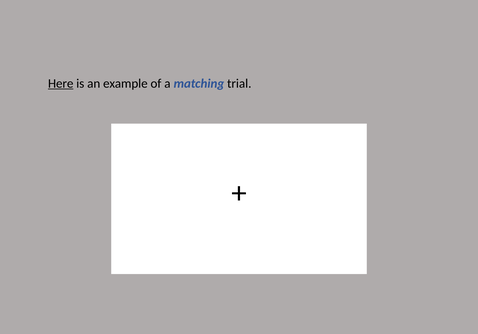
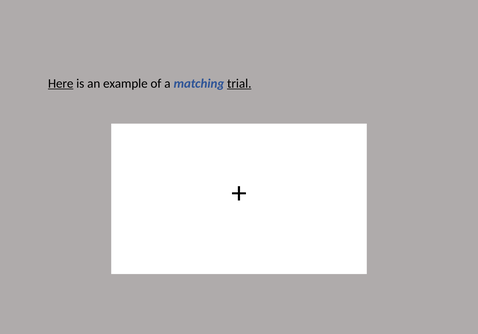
trial underline: none -> present (239, 84)
